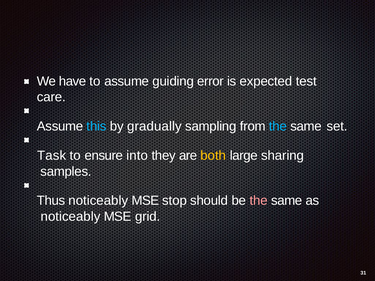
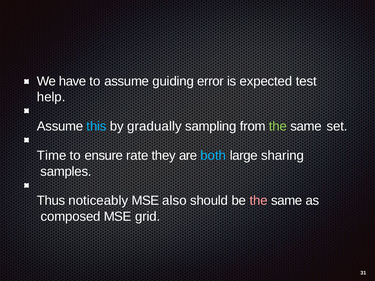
care: care -> help (51, 97)
the colour: light blue -> light green (278, 126)
Task: Task -> Time (52, 156)
into: into -> rate (137, 156)
both colour: yellow -> light blue (213, 156)
stop: stop -> also (174, 201)
noticeably: noticeably -> composed (71, 217)
